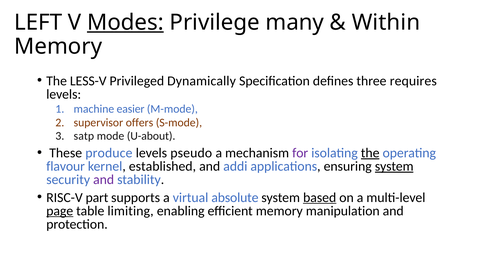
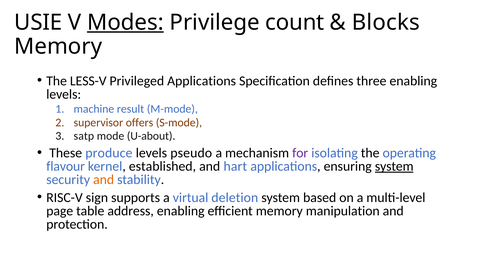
LEFT: LEFT -> USIE (38, 22)
many: many -> count (295, 22)
Within: Within -> Blocks (386, 22)
Privileged Dynamically: Dynamically -> Applications (202, 81)
three requires: requires -> enabling (413, 81)
easier: easier -> result (131, 109)
the underline: present -> none (370, 153)
addi: addi -> hart (235, 166)
and colour: purple -> orange (104, 180)
part: part -> sign (97, 197)
absolute: absolute -> deletion (235, 197)
based underline: present -> none (320, 197)
page underline: present -> none (60, 211)
limiting: limiting -> address (131, 211)
